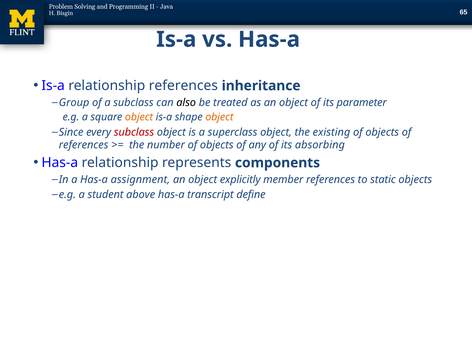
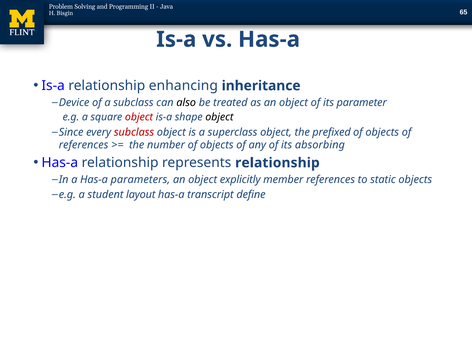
relationship references: references -> enhancing (183, 86)
Group: Group -> Device (74, 102)
object colour: orange -> red (139, 117)
object colour: orange -> black (219, 117)
existing: existing -> prefixed (332, 132)
represents components: components -> relationship (277, 163)
assignment: assignment -> parameters (140, 179)
above: above -> layout (141, 195)
